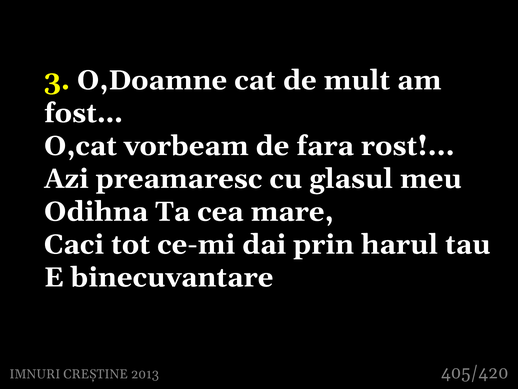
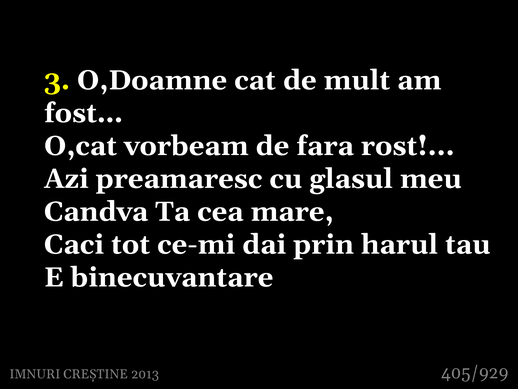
Odihna: Odihna -> Candva (96, 211)
405/420: 405/420 -> 405/929 (475, 372)
